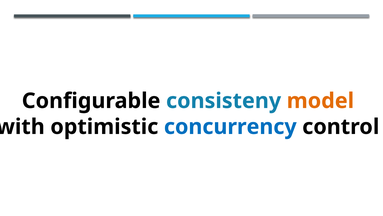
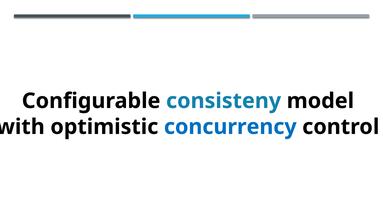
model colour: orange -> black (320, 101)
